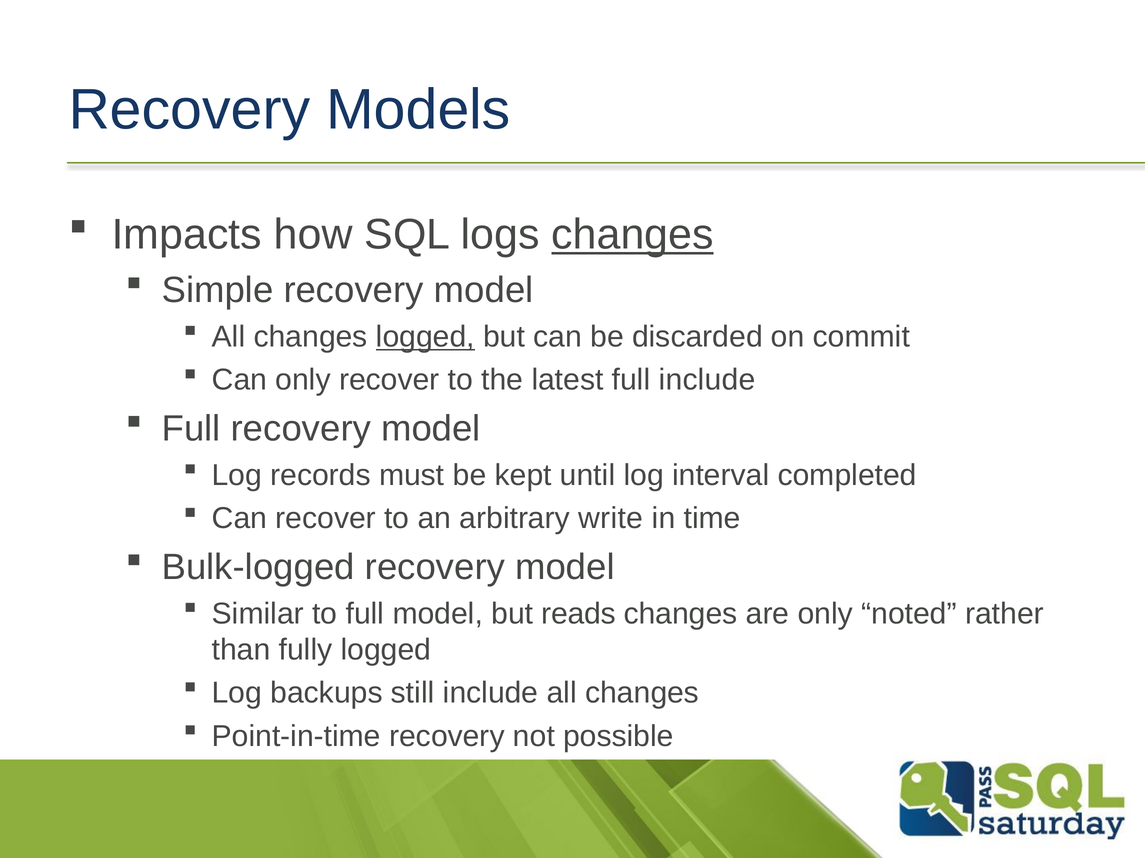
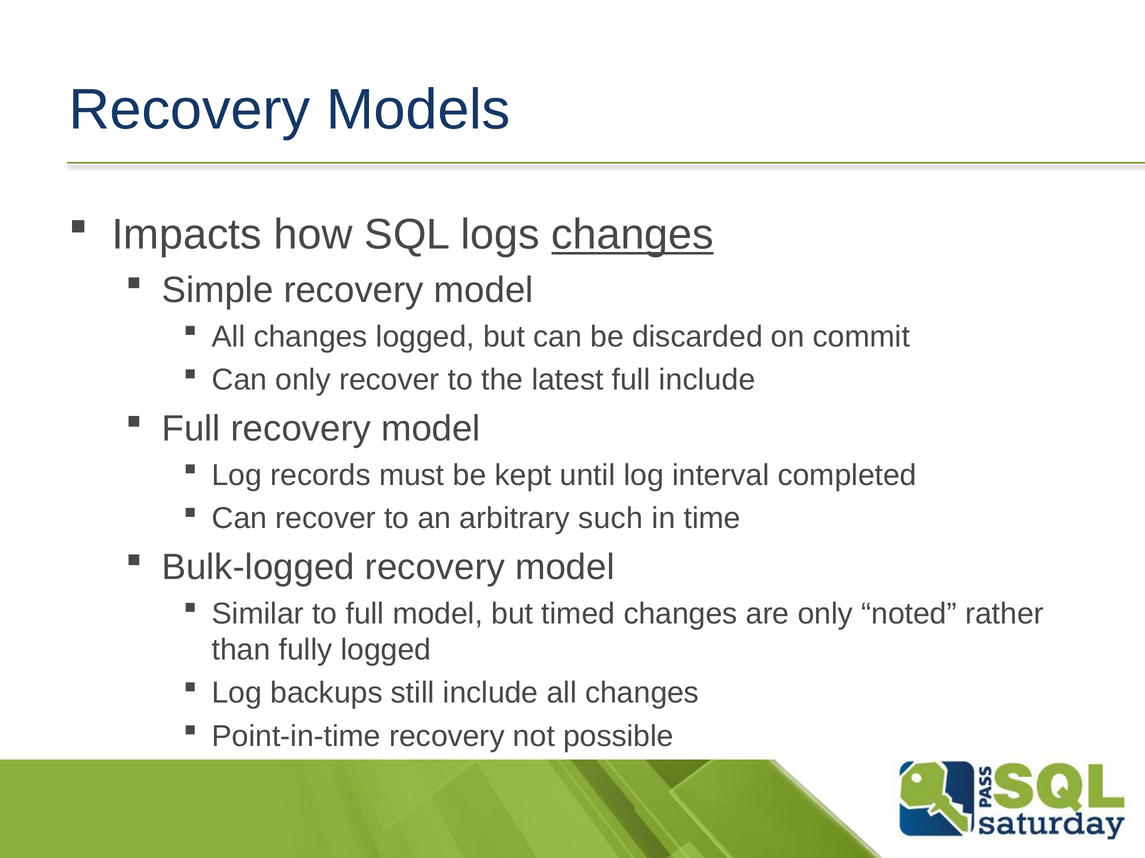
logged underline: present -> none (425, 337)
write: write -> such (611, 519)
reads: reads -> timed (578, 614)
